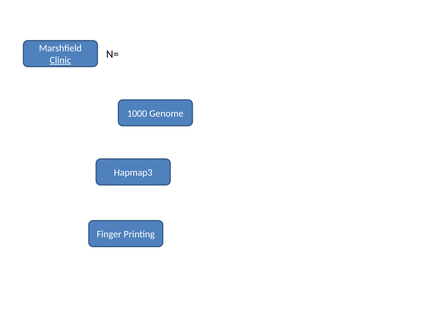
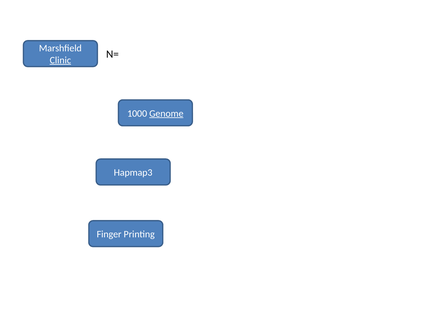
Genome underline: none -> present (166, 114)
